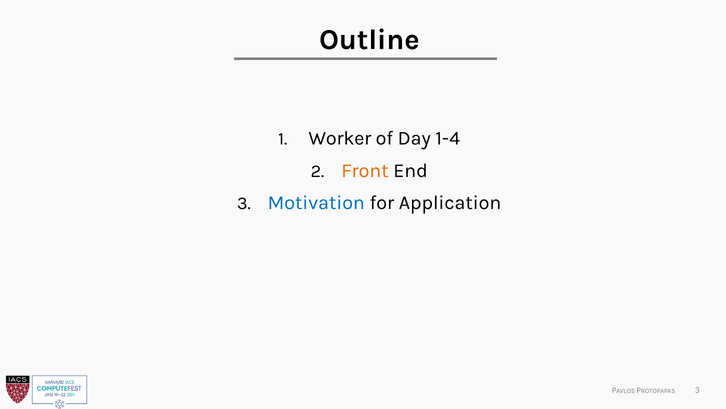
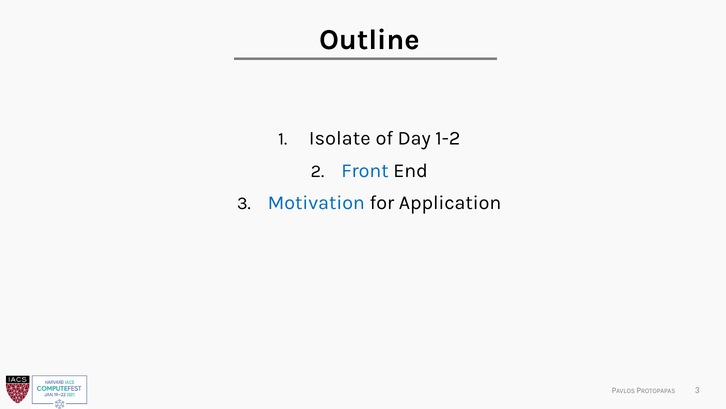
Worker: Worker -> Isolate (340, 138)
1-4: 1-4 -> 1-2 (448, 138)
Front colour: orange -> blue (365, 170)
